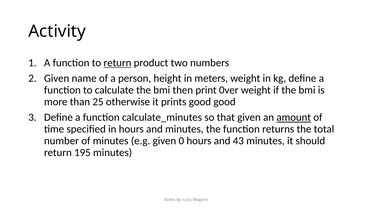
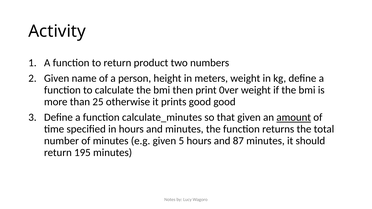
return underline: present -> none (117, 63)
0: 0 -> 5 (181, 141)
43: 43 -> 87 (238, 141)
